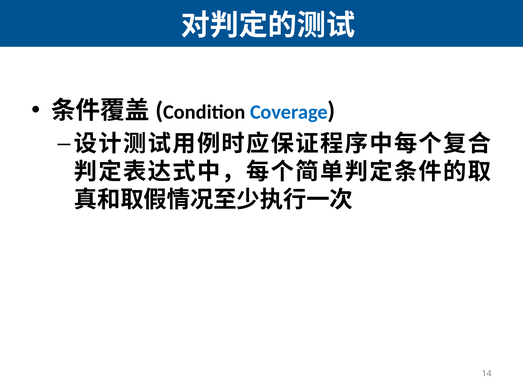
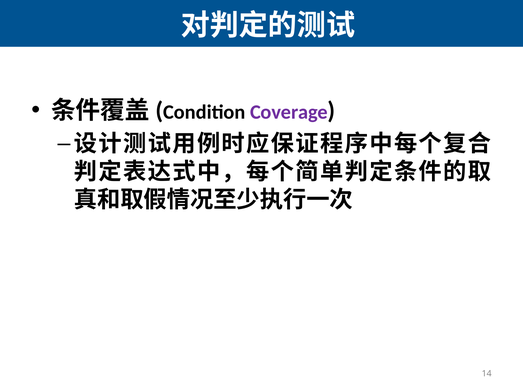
Coverage colour: blue -> purple (289, 112)
